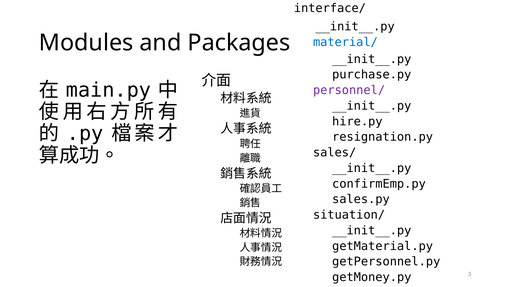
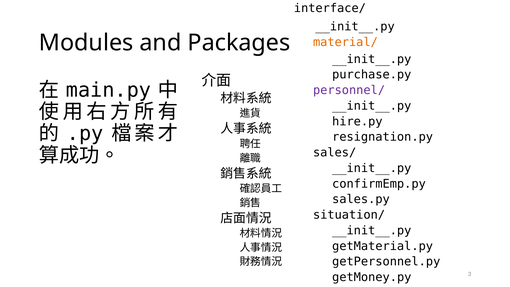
material/ colour: blue -> orange (345, 42)
